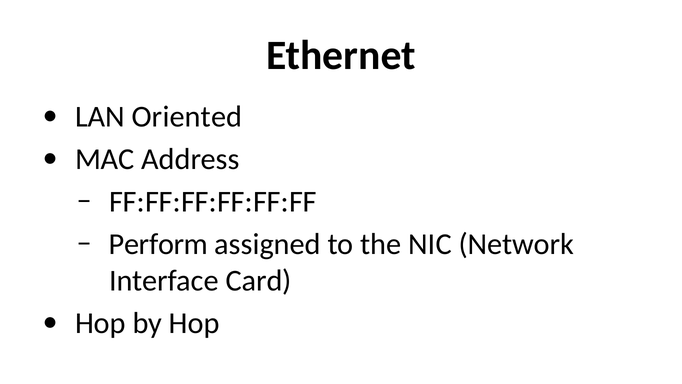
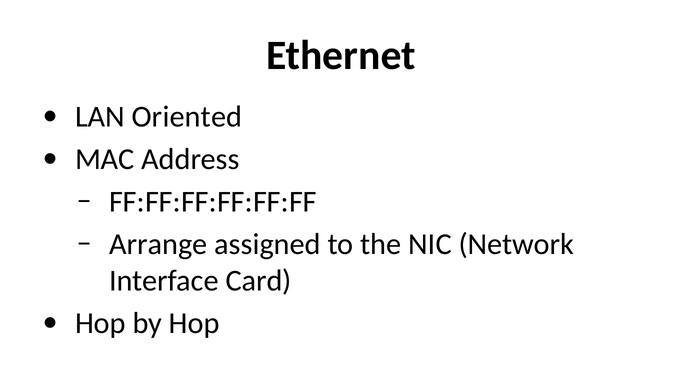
Perform: Perform -> Arrange (158, 244)
